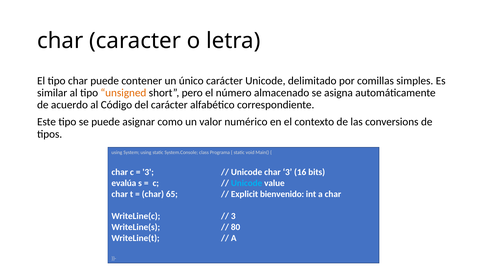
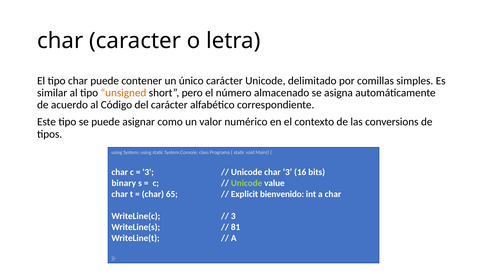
evalúa: evalúa -> binary (124, 183)
Unicode colour: light blue -> light green (247, 183)
80: 80 -> 81 (236, 227)
